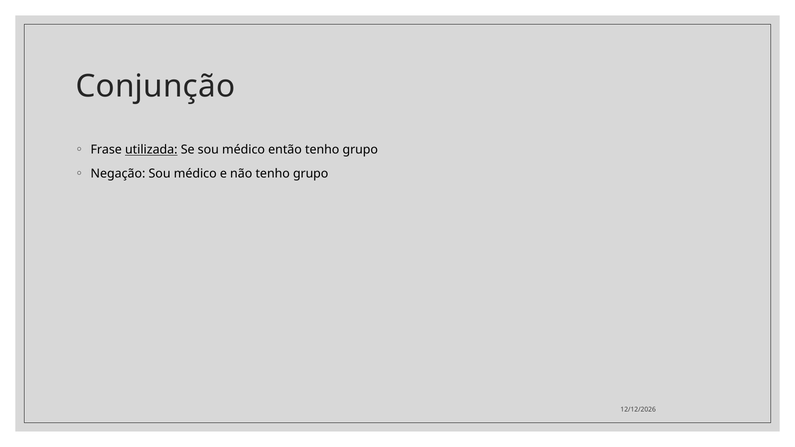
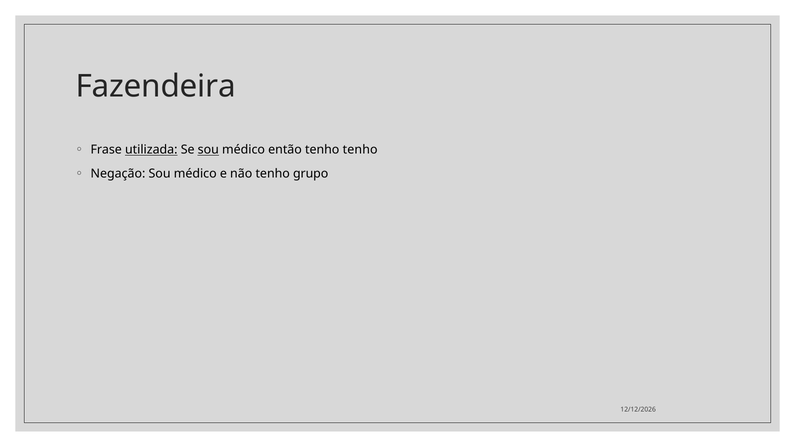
Conjunção: Conjunção -> Fazendeira (156, 86)
sou underline: none -> present (208, 150)
então tenho grupo: grupo -> tenho (360, 150)
